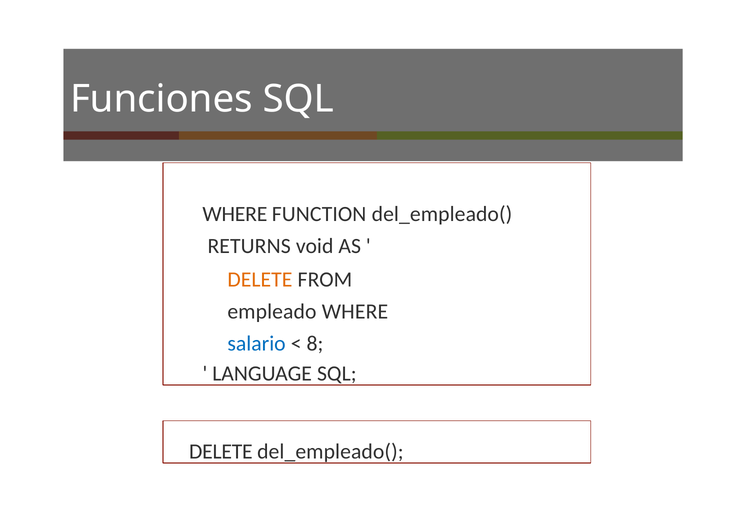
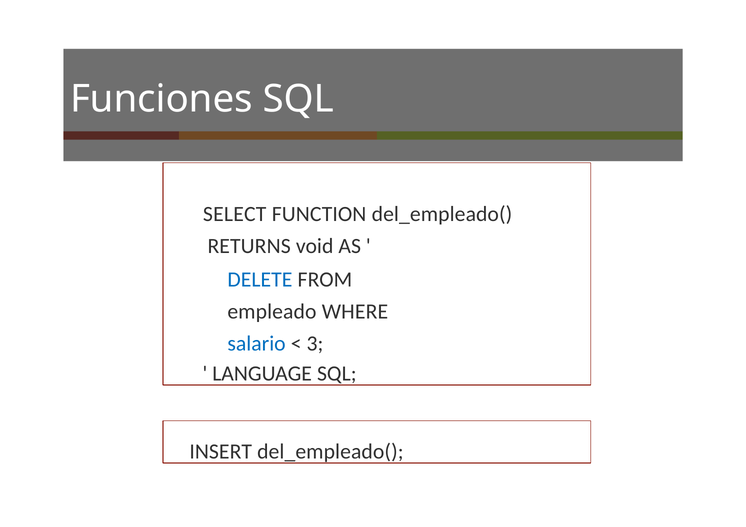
WHERE: WHERE -> SELECT (235, 214)
DELETE colour: orange -> blue (260, 279)
8: 8 -> 3 (315, 344)
DELETE: DELETE -> INSERT (221, 452)
